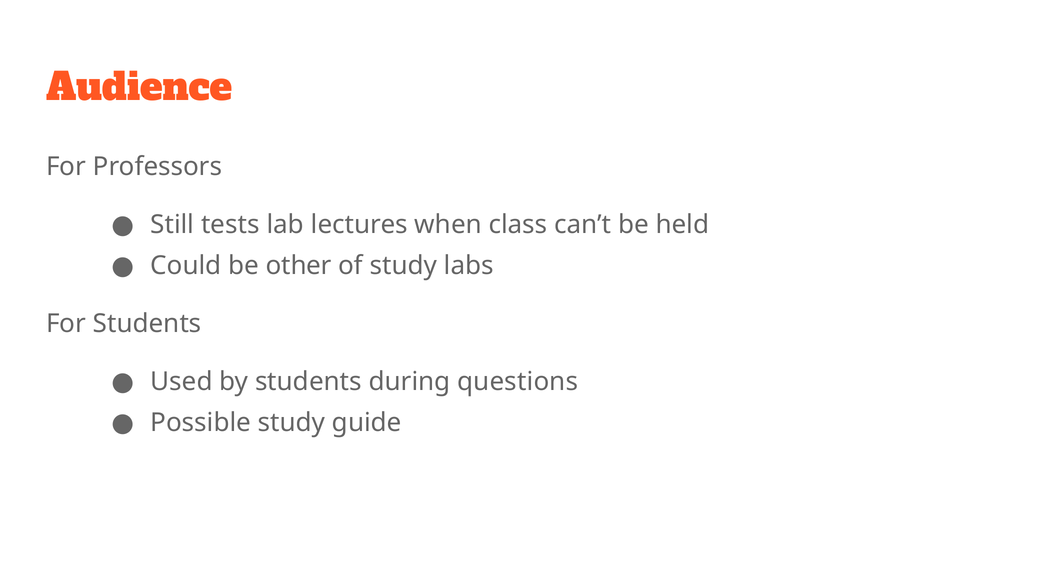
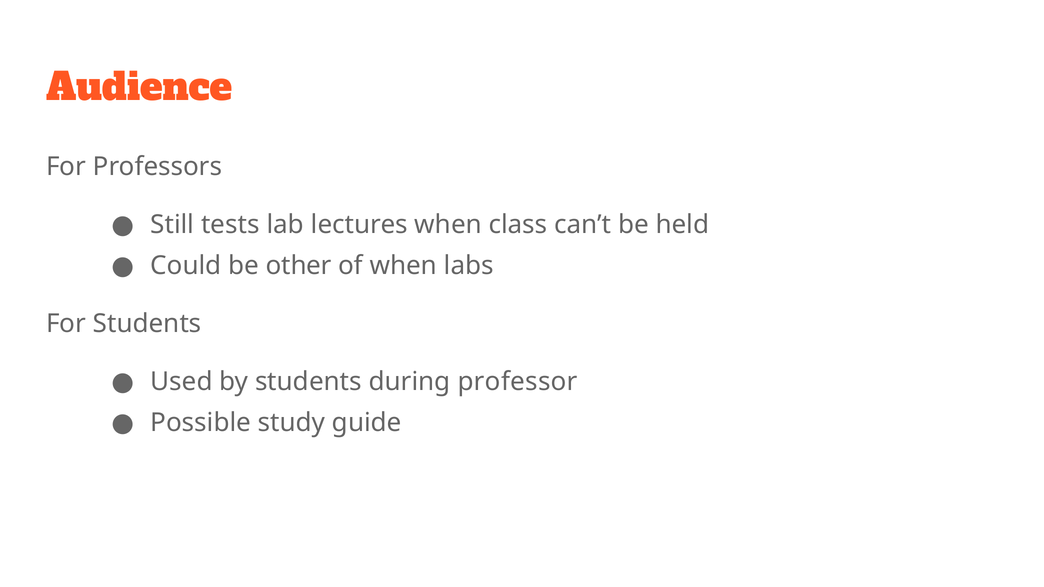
of study: study -> when (403, 266)
questions: questions -> professor (518, 382)
